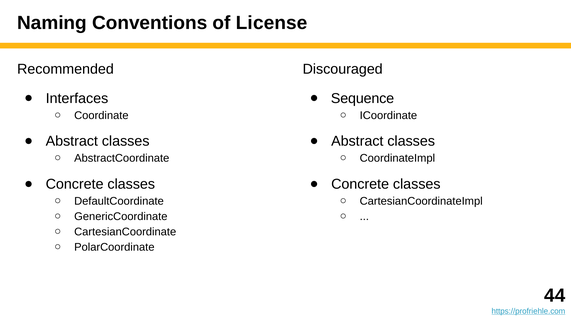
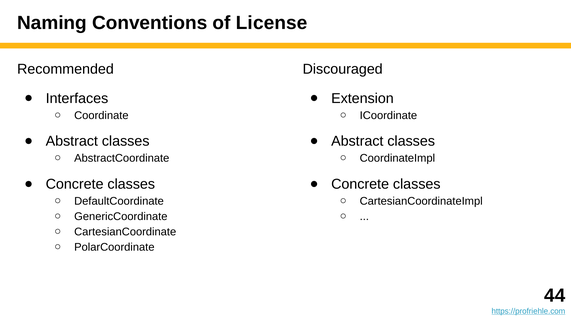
Sequence: Sequence -> Extension (362, 98)
